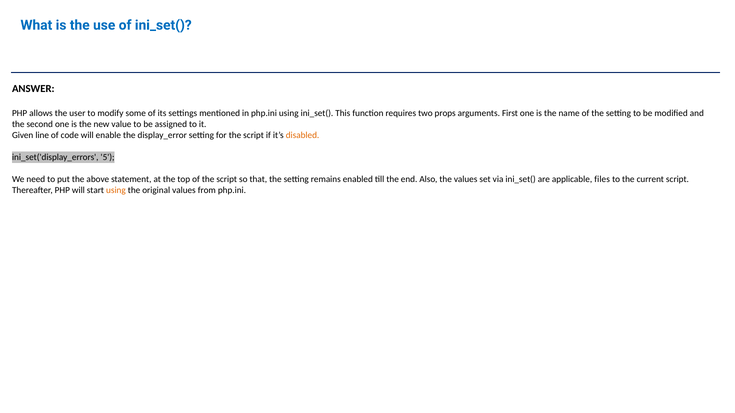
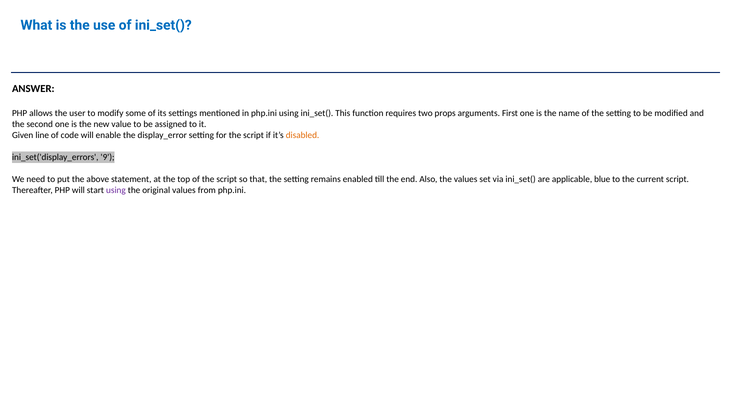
5: 5 -> 9 (108, 158)
files: files -> blue (602, 180)
using colour: orange -> purple (116, 191)
